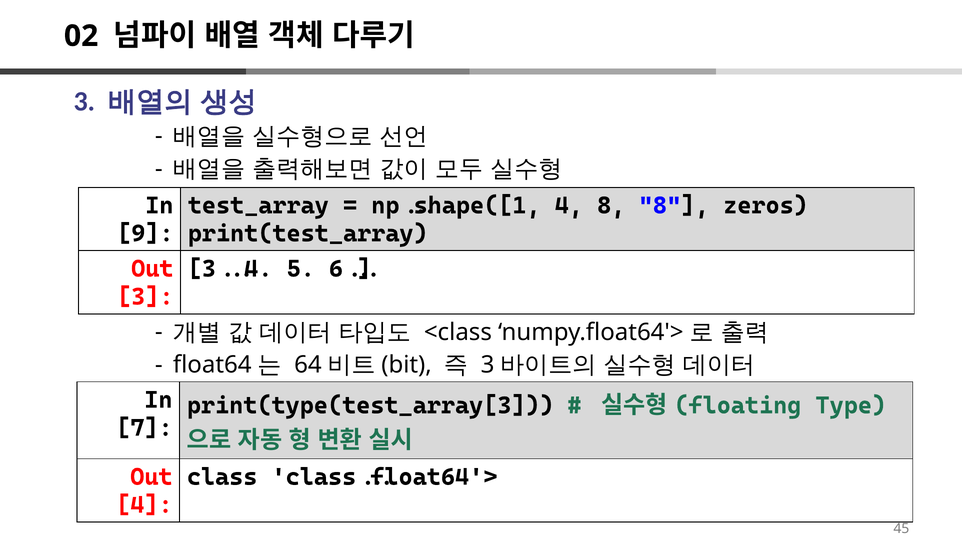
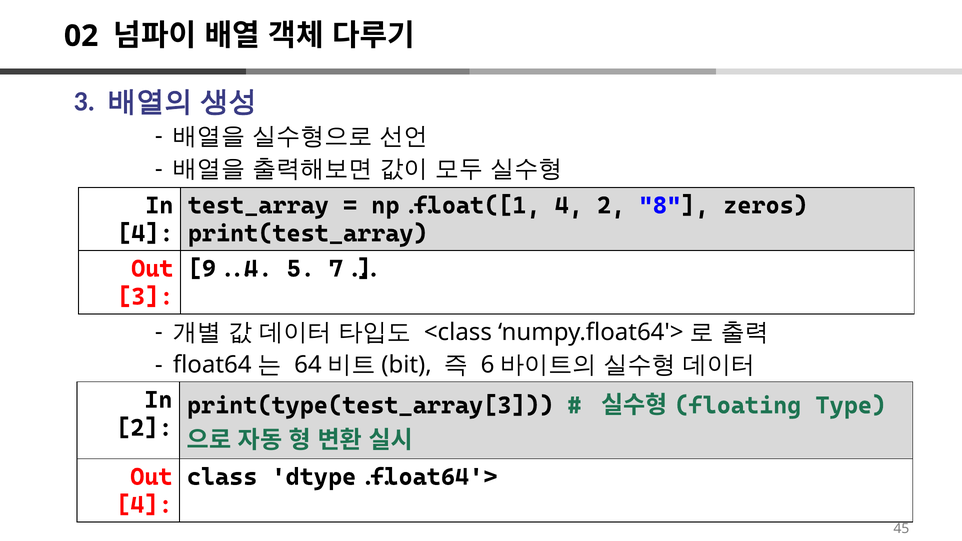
np.shape([1: np.shape([1 -> np.float([1 (456, 205)
4 8: 8 -> 2 (611, 205)
9: 9 -> 4 (145, 233)
3: 3 -> 9 (209, 269)
6: 6 -> 7 (350, 269)
3: 3 -> 6 (488, 365)
7: 7 -> 2 (144, 428)
class.float64'>: class.float64'> -> dtype.float64'> (384, 477)
